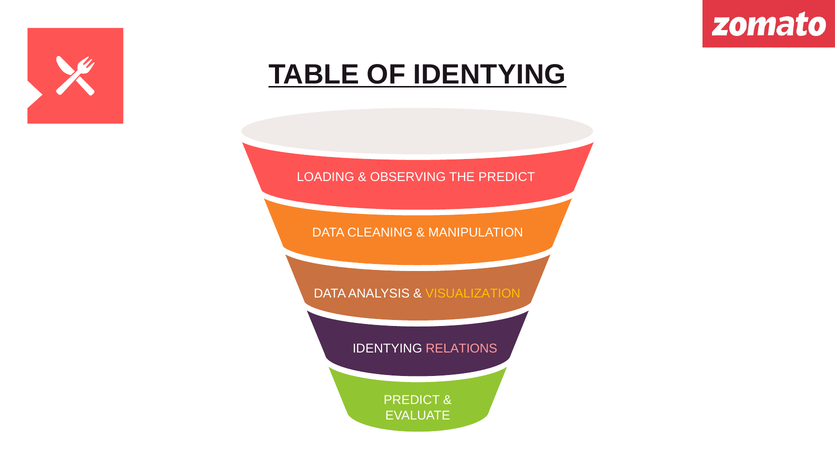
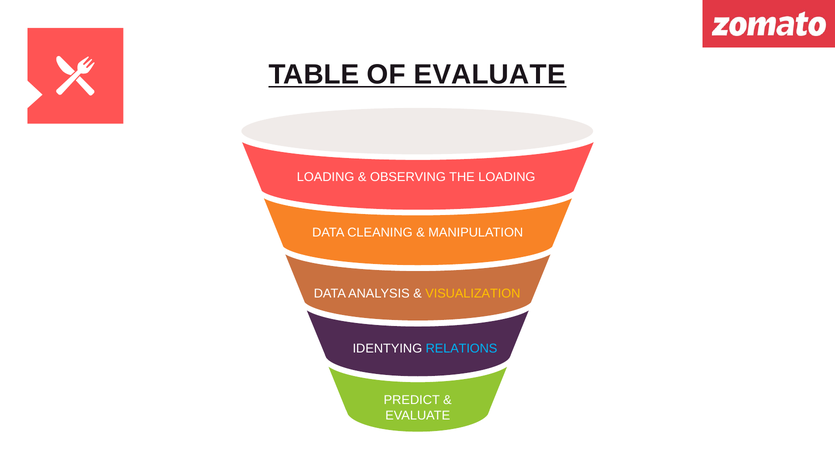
OF IDENTYING: IDENTYING -> EVALUATE (490, 74)
THE PREDICT: PREDICT -> LOADING (507, 177)
RELATIONS colour: pink -> light blue (462, 349)
